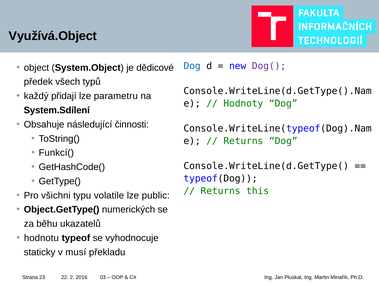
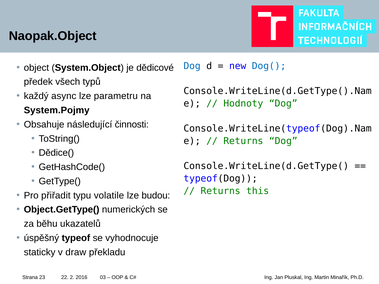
Využívá.Object: Využívá.Object -> Naopak.Object (53, 36)
Dog( colour: purple -> blue (269, 66)
přidají: přidají -> async (64, 96)
System.Sdílení: System.Sdílení -> System.Pojmy (57, 110)
Funkcí(: Funkcí( -> Dědice( (56, 153)
všichni: všichni -> přiřadit (56, 196)
public: public -> budou (156, 196)
hodnotu: hodnotu -> úspěšný (41, 238)
musí: musí -> draw (76, 252)
